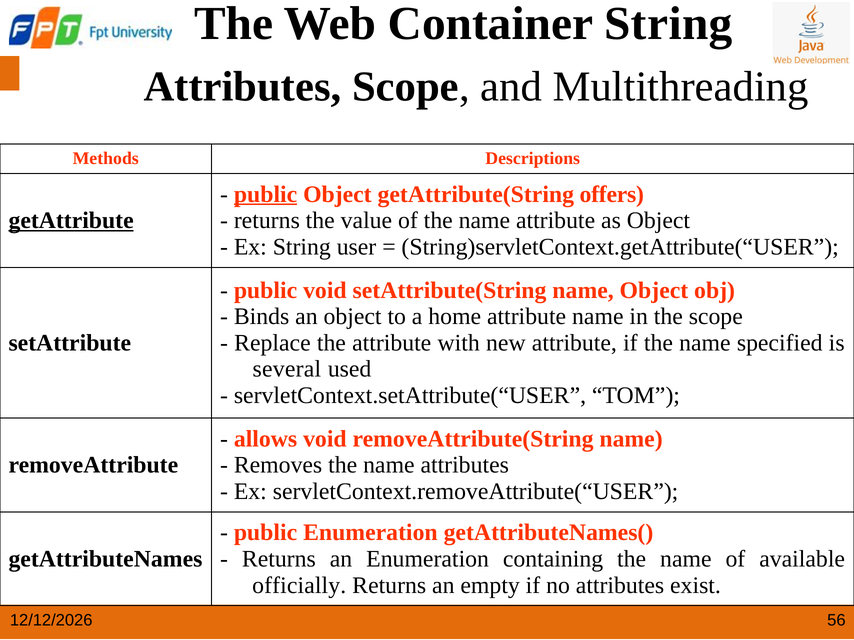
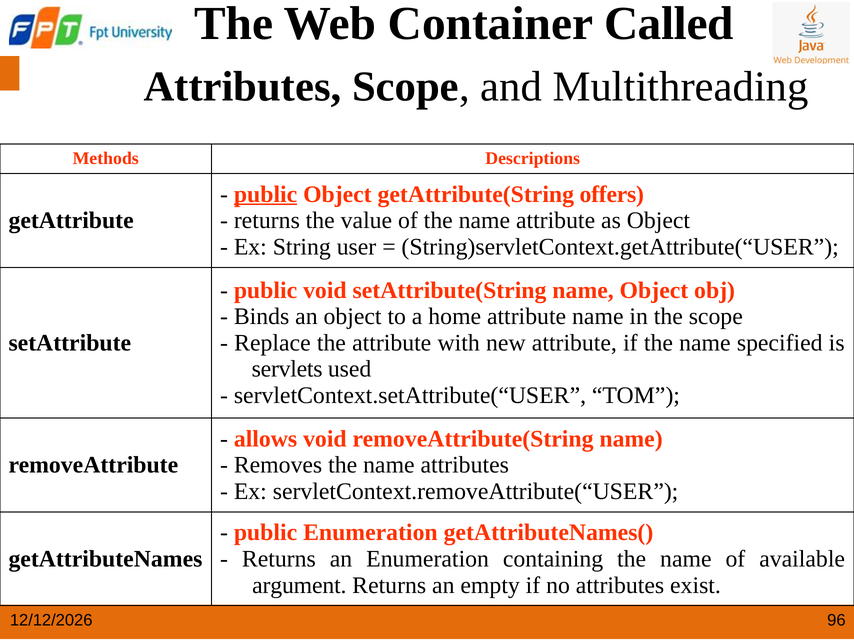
Container String: String -> Called (669, 24)
getAttribute underline: present -> none (71, 221)
several: several -> servlets (287, 369)
officially: officially -> argument (299, 586)
56: 56 -> 96 (836, 621)
